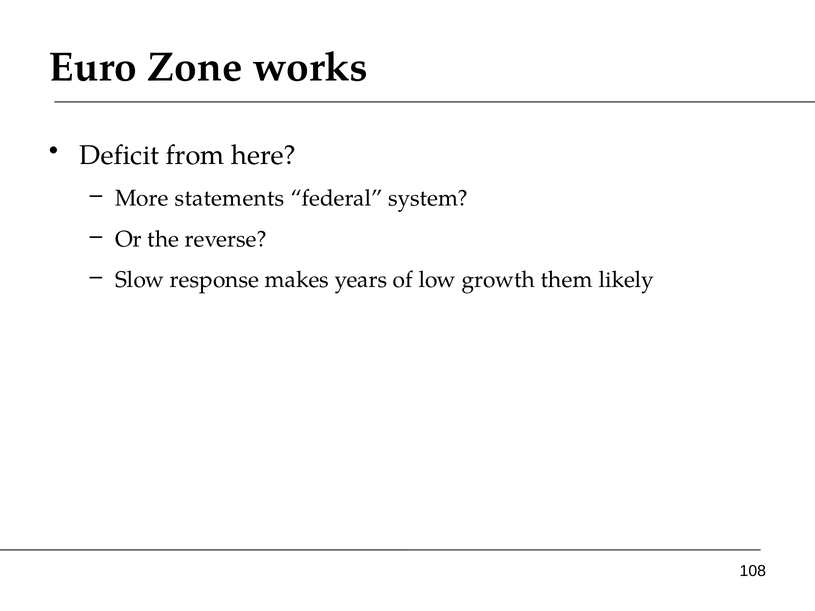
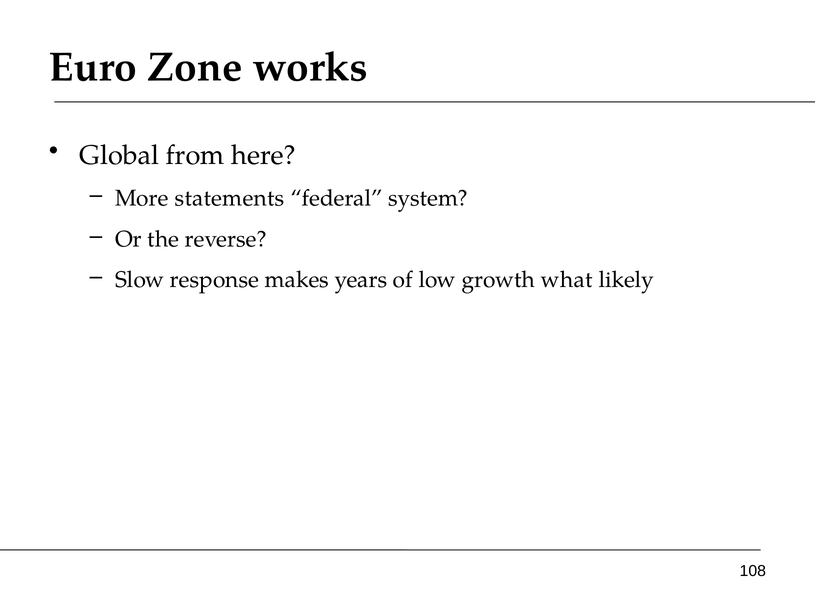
Deficit: Deficit -> Global (119, 155)
them: them -> what (567, 280)
